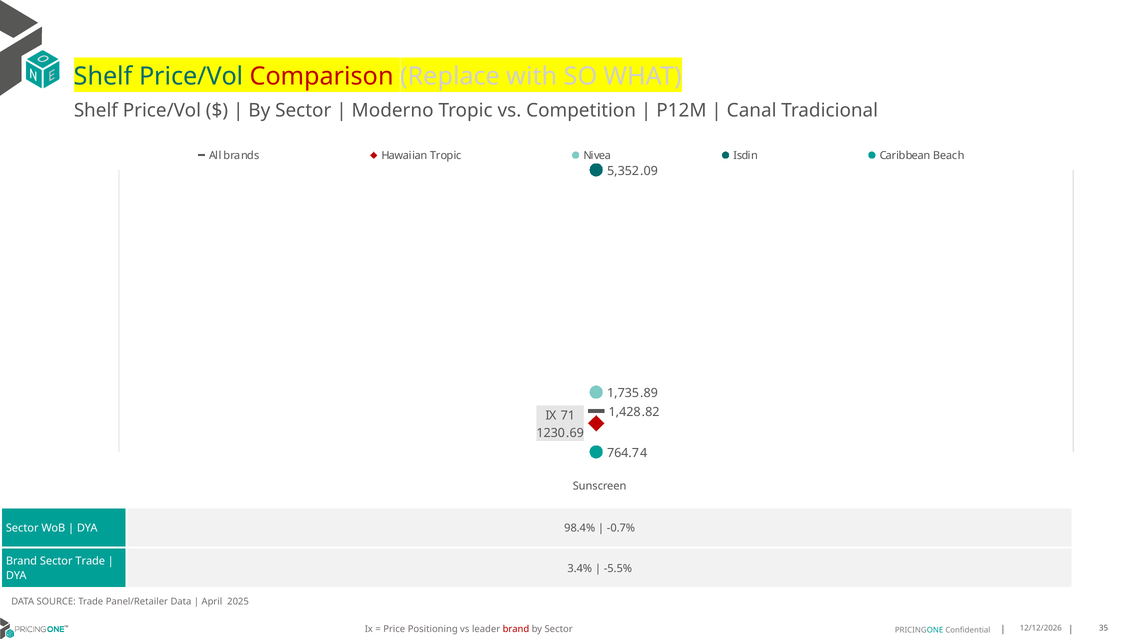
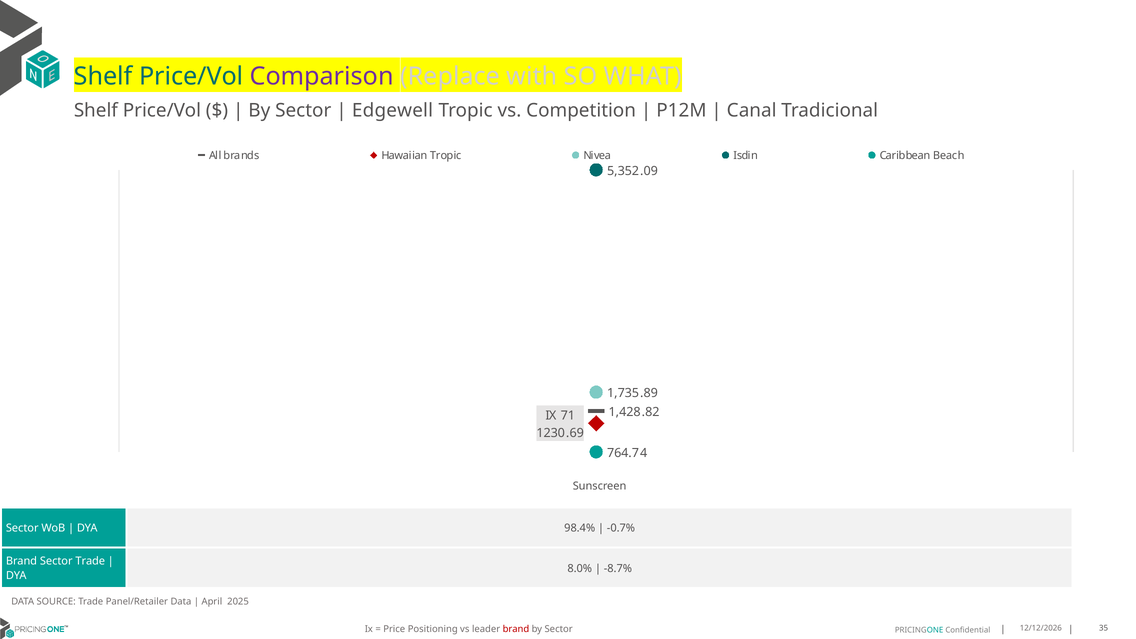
Comparison colour: red -> purple (322, 76)
Moderno: Moderno -> Edgewell (393, 111)
3.4%: 3.4% -> 8.0% (580, 568)
-5.5%: -5.5% -> -8.7% (618, 568)
